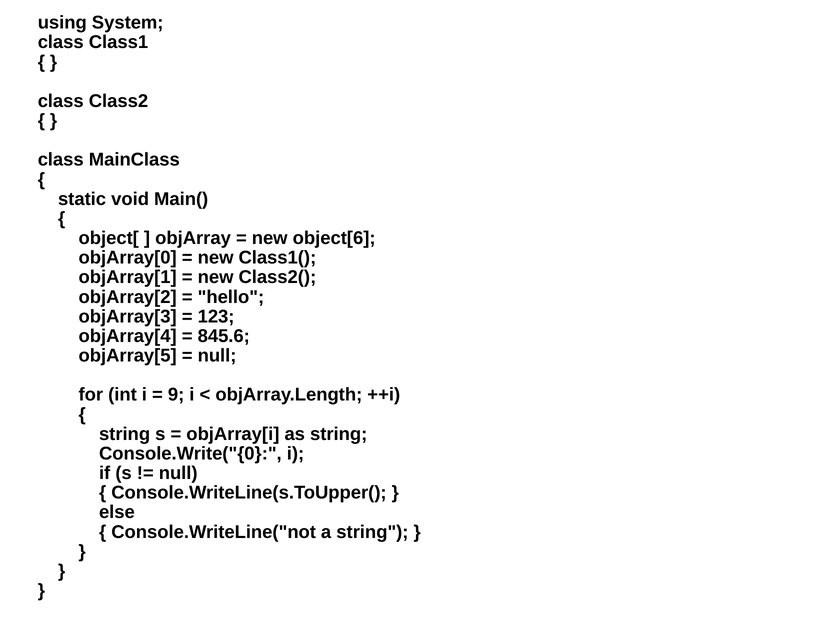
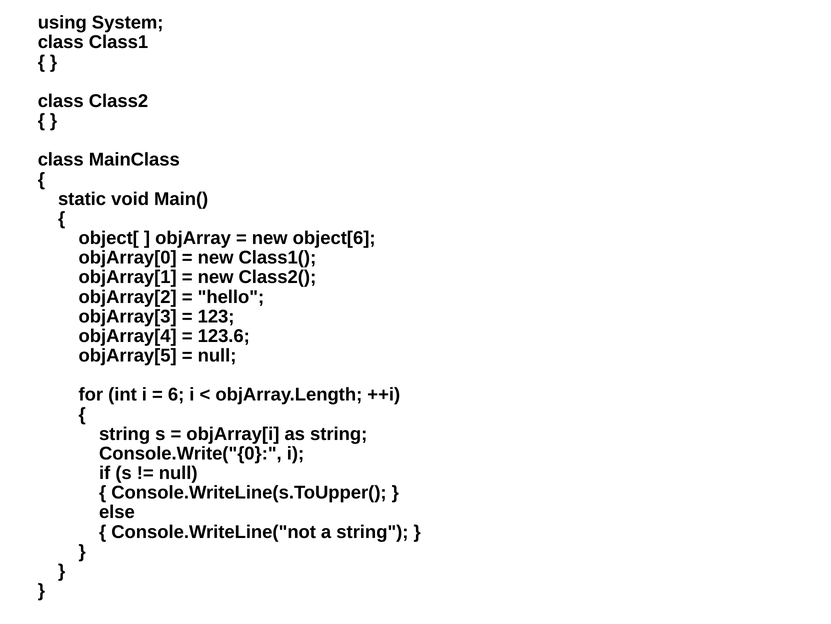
845.6: 845.6 -> 123.6 (224, 336)
9: 9 -> 6 (176, 394)
